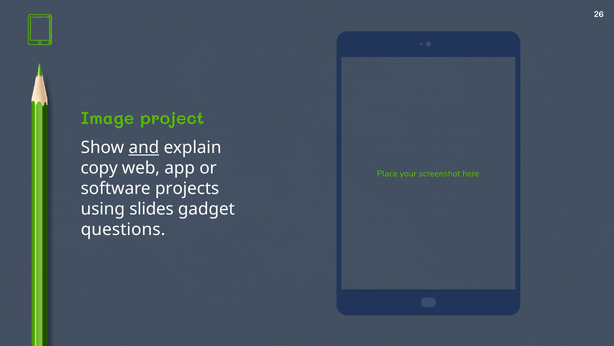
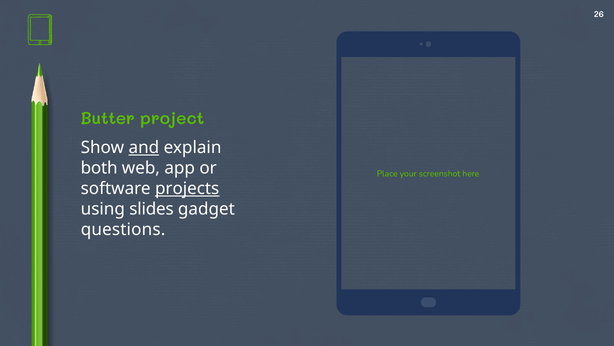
Image: Image -> Butter (108, 118)
copy: copy -> both (99, 168)
projects underline: none -> present (187, 188)
